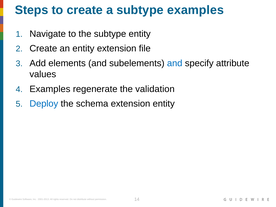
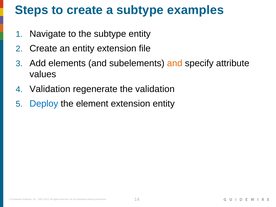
and colour: blue -> orange (175, 63)
Examples: Examples -> Validation (50, 89)
schema: schema -> element (92, 104)
